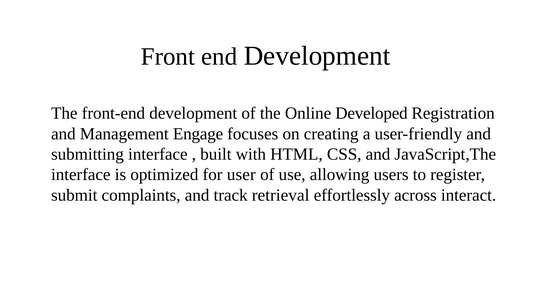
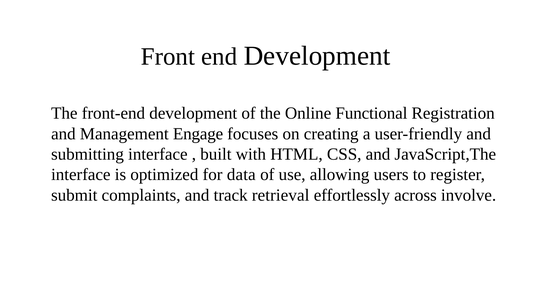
Developed: Developed -> Functional (371, 113)
user: user -> data (241, 174)
interact: interact -> involve (469, 195)
